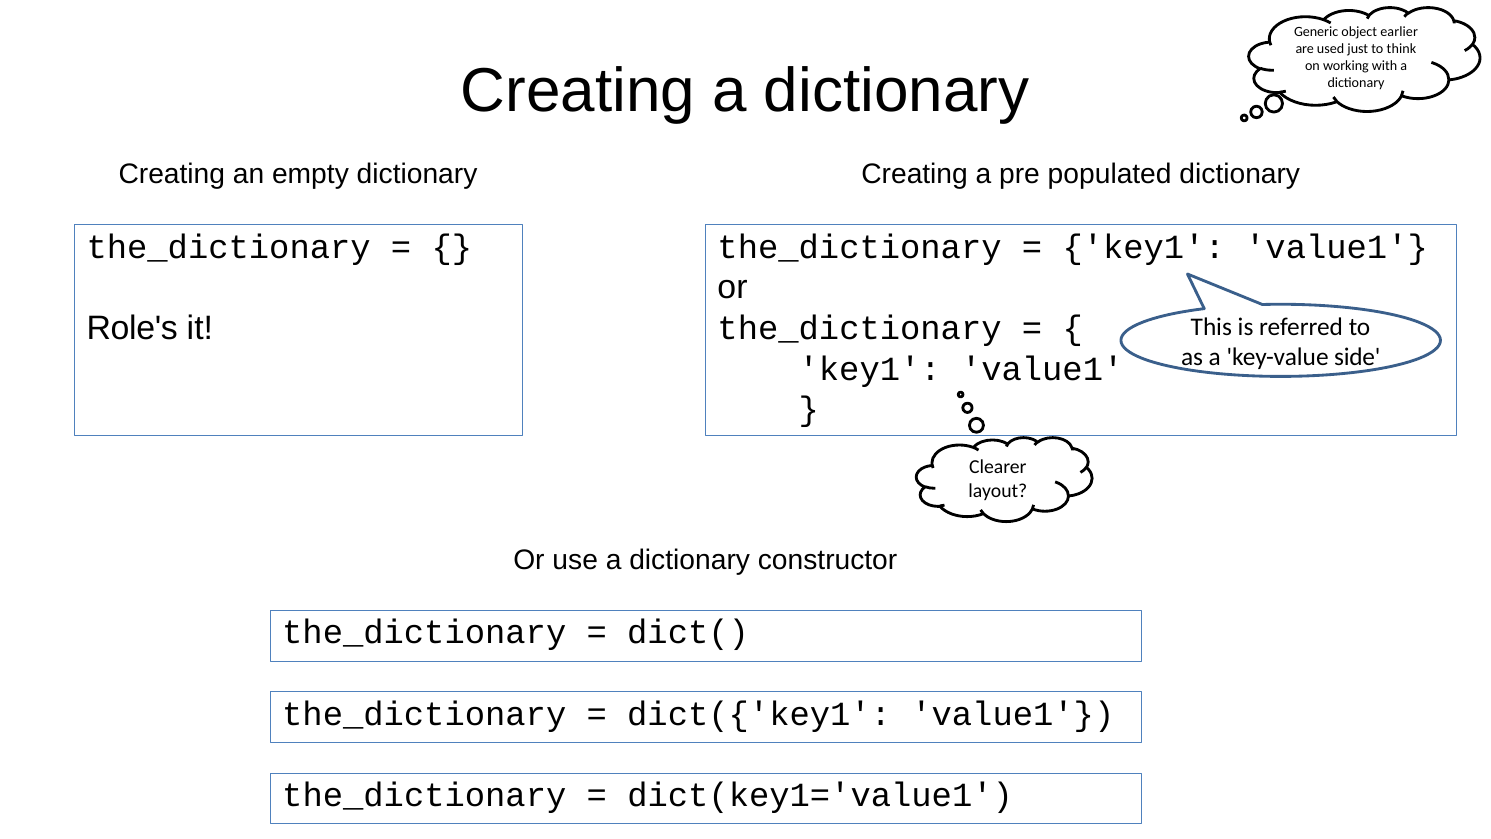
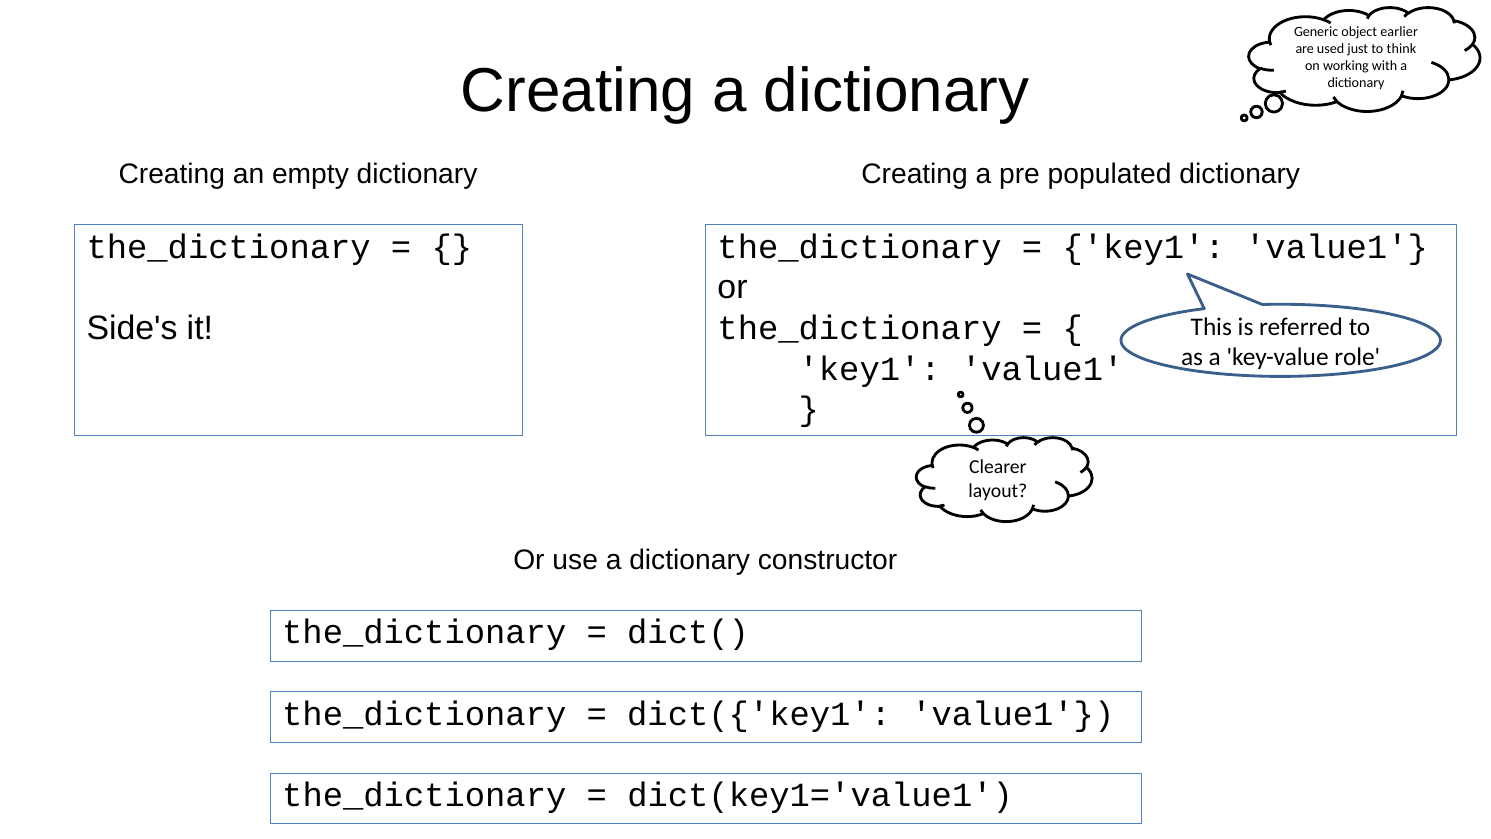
Role's: Role's -> Side's (132, 328)
side: side -> role (1357, 357)
